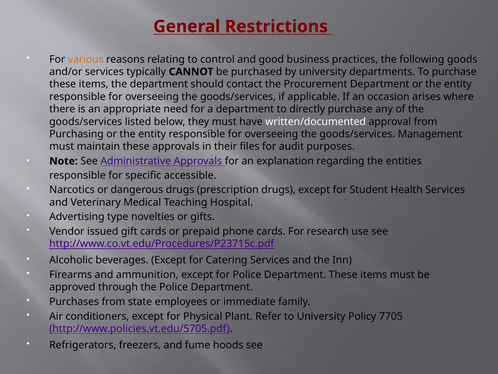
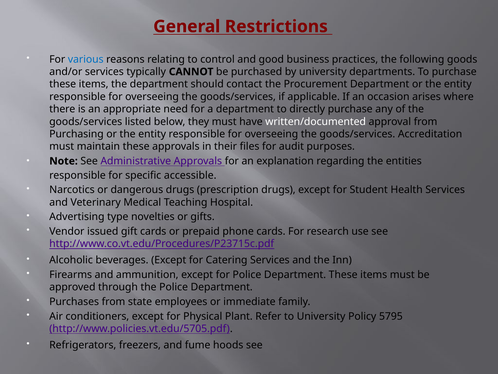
various colour: orange -> blue (86, 59)
Management: Management -> Accreditation (430, 134)
7705: 7705 -> 5795 (391, 316)
